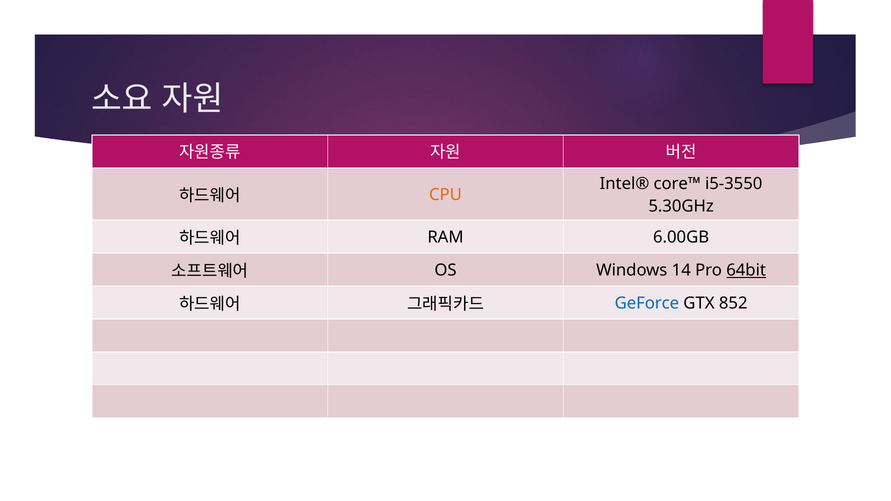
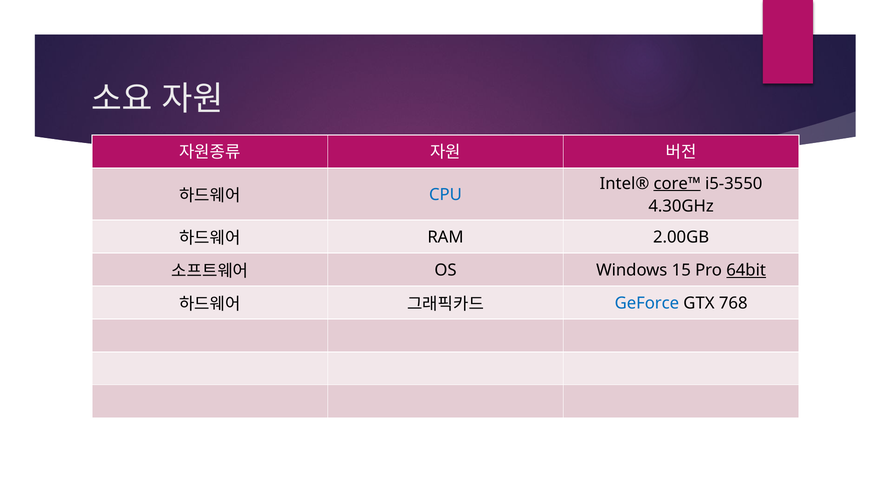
core™ underline: none -> present (677, 184)
CPU colour: orange -> blue (445, 195)
5.30GHz: 5.30GHz -> 4.30GHz (681, 206)
6.00GB: 6.00GB -> 2.00GB (681, 238)
14: 14 -> 15 (681, 271)
852: 852 -> 768 (733, 303)
